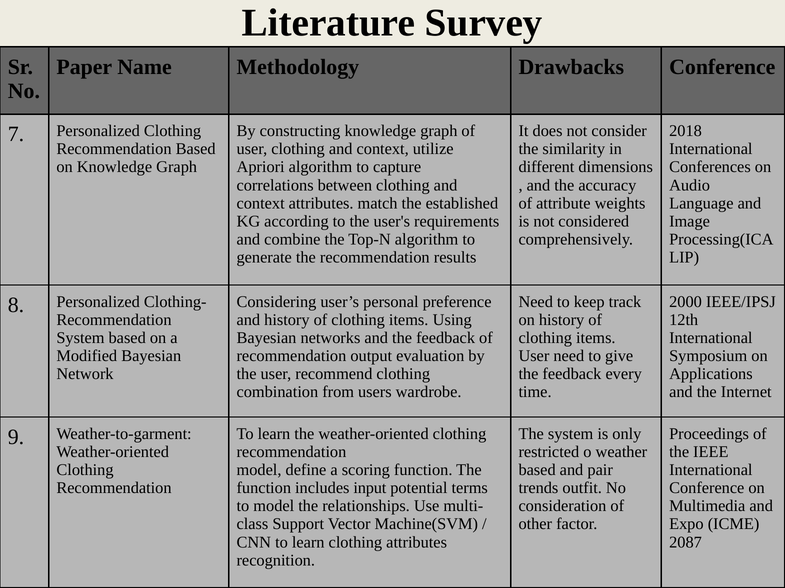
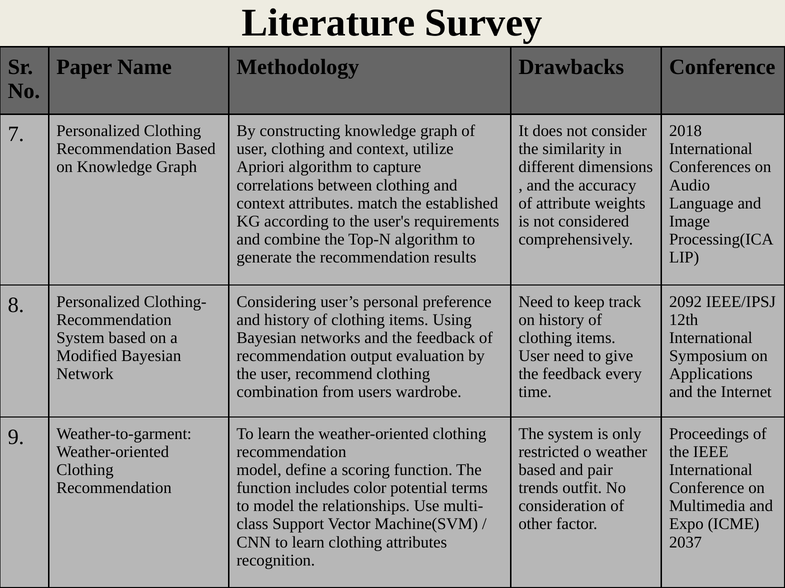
2000: 2000 -> 2092 (686, 302)
input: input -> color (370, 489)
2087: 2087 -> 2037 (686, 543)
